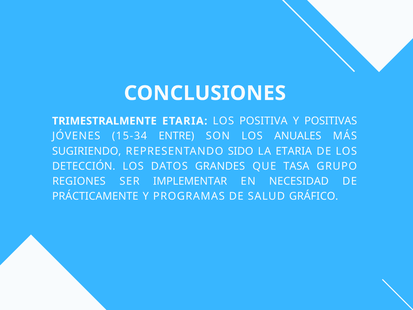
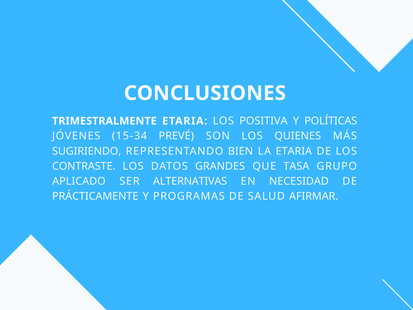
POSITIVAS: POSITIVAS -> POLÍTICAS (331, 121)
ENTRE: ENTRE -> PREVÉ (176, 136)
ANUALES: ANUALES -> QUIENES (298, 136)
SIDO: SIDO -> BIEN (241, 151)
DETECCIÓN: DETECCIÓN -> CONTRASTE (84, 166)
REGIONES: REGIONES -> APLICADO (79, 181)
IMPLEMENTAR: IMPLEMENTAR -> ALTERNATIVAS (190, 181)
GRÁFICO: GRÁFICO -> AFIRMAR (314, 196)
